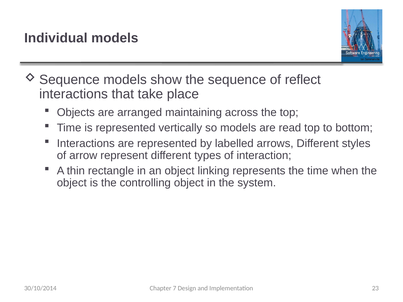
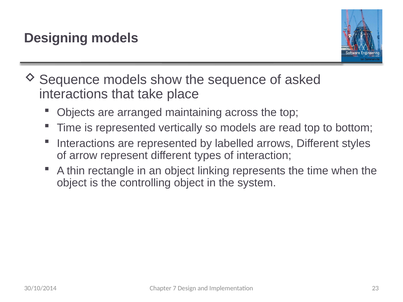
Individual: Individual -> Designing (56, 38)
reflect: reflect -> asked (303, 80)
